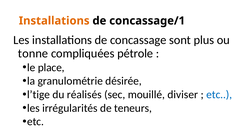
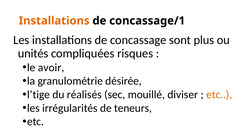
tonne: tonne -> unités (33, 53)
pétrole: pétrole -> risques (135, 53)
place: place -> avoir (51, 67)
etc colour: blue -> orange (219, 94)
